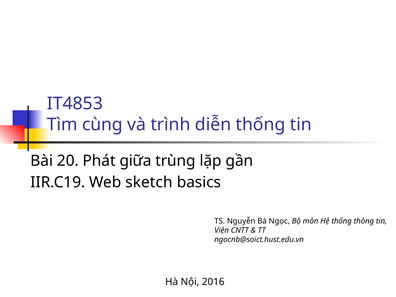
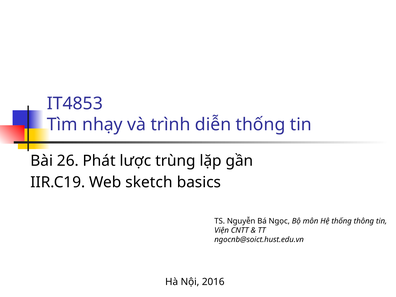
cùng: cùng -> nhạy (102, 125)
20: 20 -> 26 (68, 161)
giữa: giữa -> lược (135, 161)
